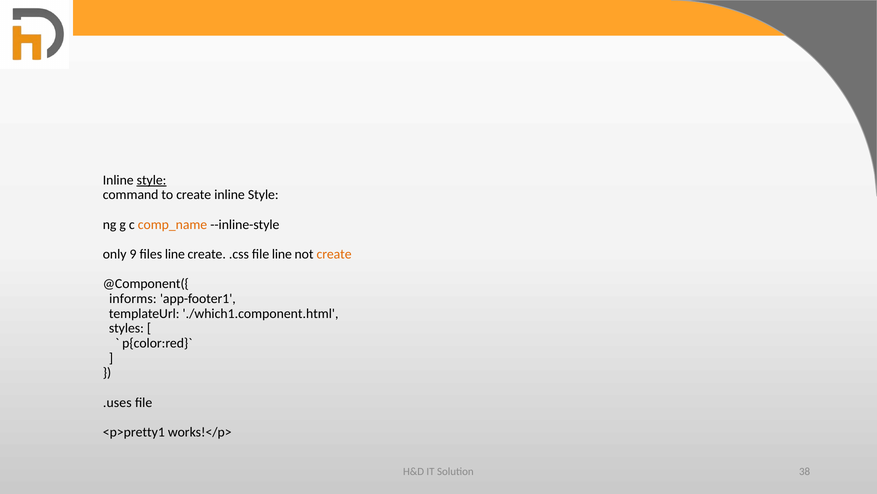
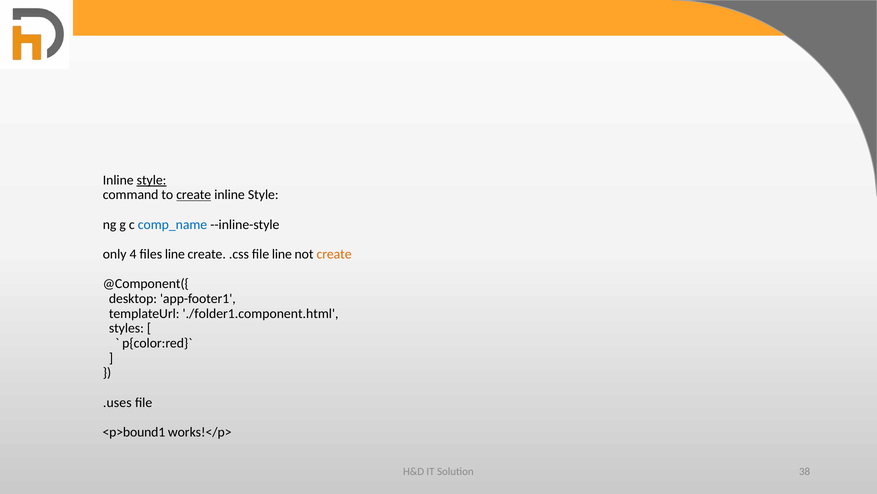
create underline: none -> present (194, 195)
comp_name colour: orange -> blue (172, 224)
9: 9 -> 4 (133, 254)
informs: informs -> desktop (133, 298)
./which1.component.html: ./which1.component.html -> ./folder1.component.html (261, 313)
<p>pretty1: <p>pretty1 -> <p>bound1 (134, 432)
